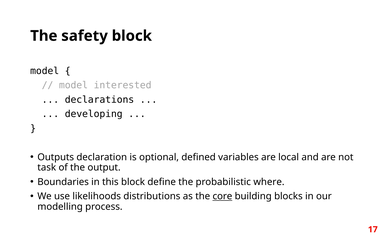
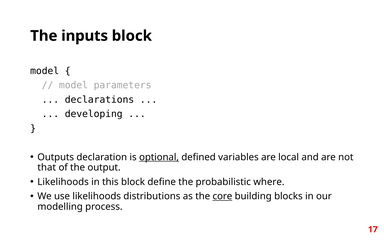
safety: safety -> inputs (85, 36)
interested: interested -> parameters (123, 85)
optional underline: none -> present (159, 157)
task: task -> that (47, 168)
Boundaries: Boundaries -> Likelihoods (63, 182)
